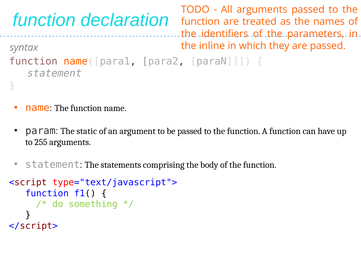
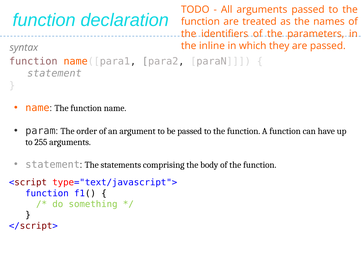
static: static -> order (87, 131)
